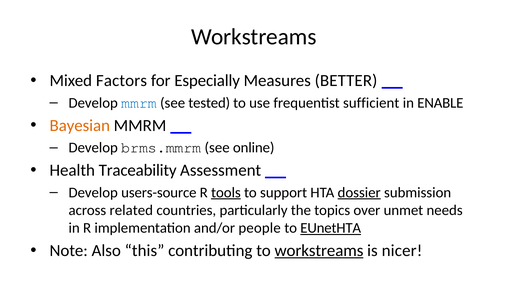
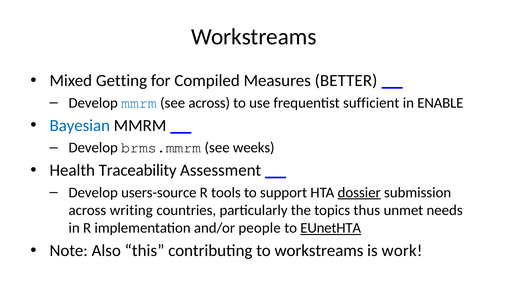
Factors: Factors -> Getting (122, 81)
Especially: Especially -> Compiled (207, 81)
see tested: tested -> across (209, 103)
Bayesian colour: orange -> blue (80, 125)
online: online -> weeks (254, 148)
tools underline: present -> none (226, 192)
related: related -> writing (131, 210)
over: over -> thus (367, 210)
workstreams underline: present -> none (319, 250)
nicer: nicer -> work (402, 250)
